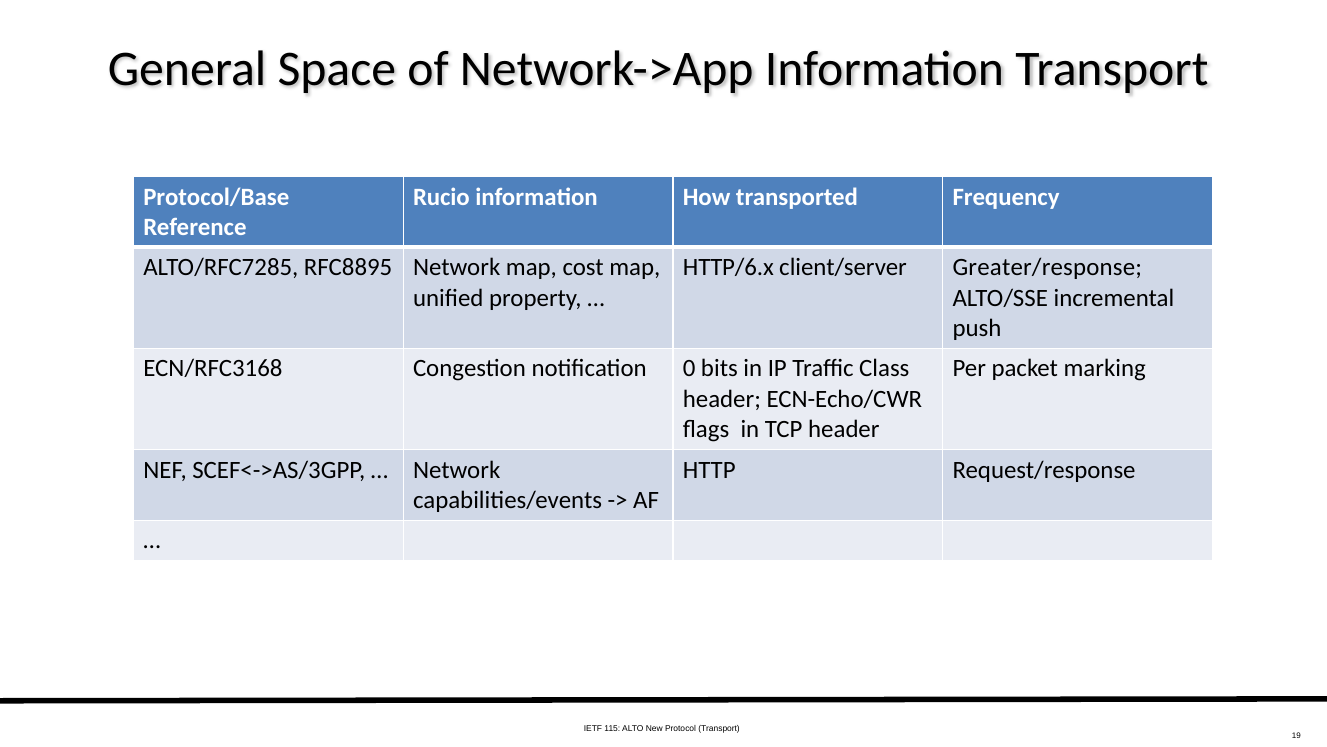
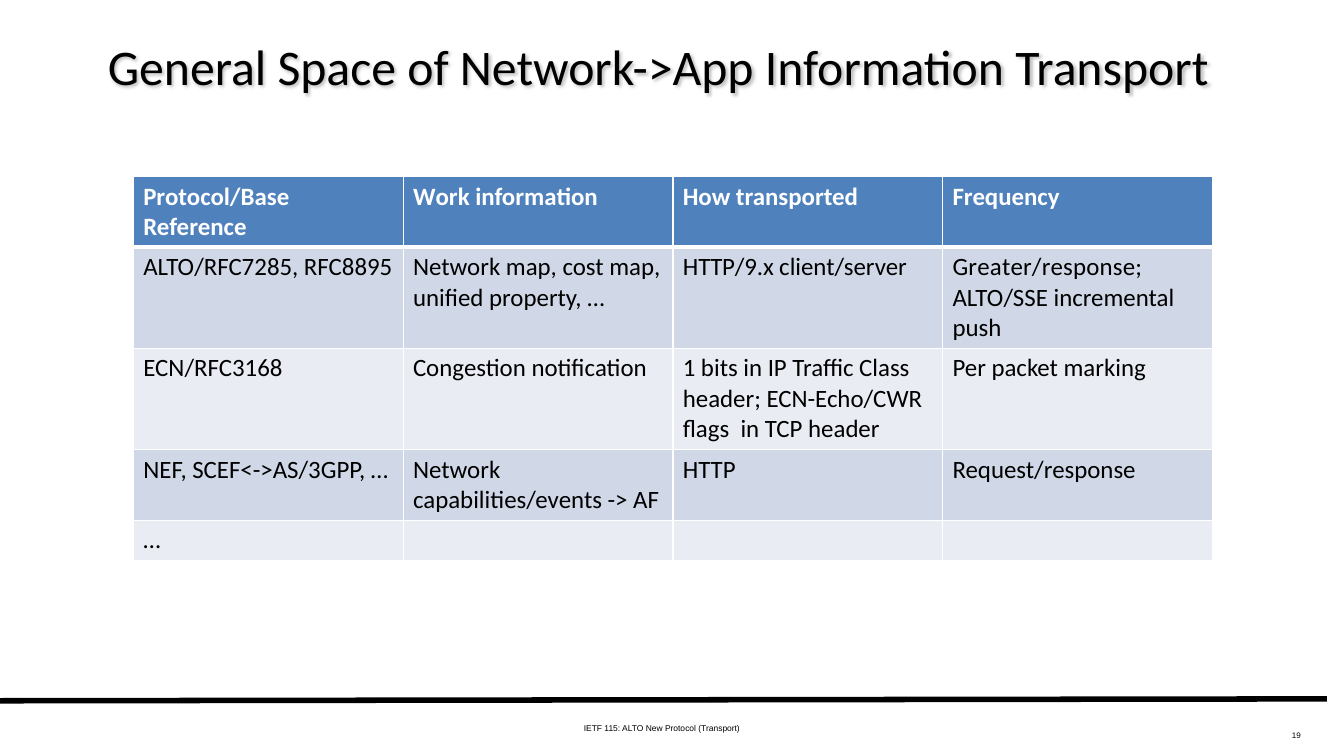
Rucio: Rucio -> Work (441, 197)
HTTP/6.x: HTTP/6.x -> HTTP/9.x (728, 267)
0: 0 -> 1 (689, 368)
